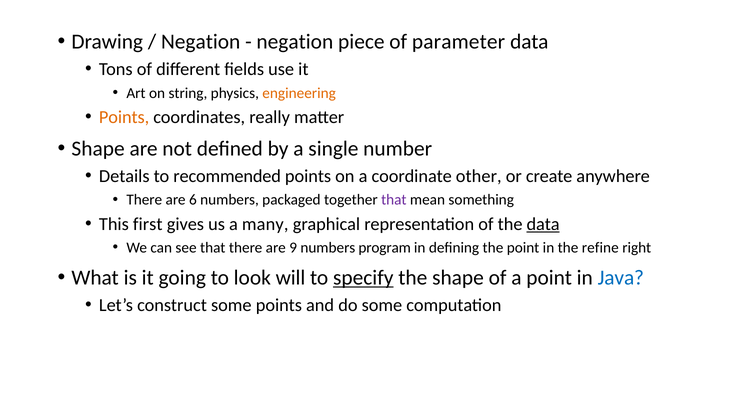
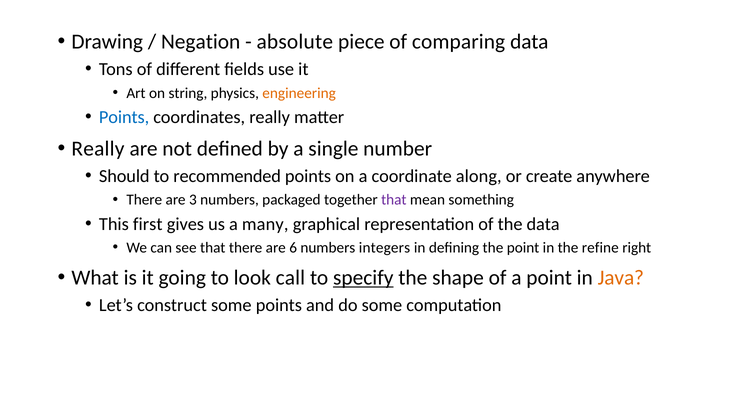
negation: negation -> absolute (295, 42)
parameter: parameter -> comparing (459, 42)
Points colour: orange -> blue (124, 117)
Shape: Shape -> Really (98, 149)
Details: Details -> Should (124, 176)
other: other -> along (479, 176)
6: 6 -> 3 (193, 200)
data underline: present -> none (543, 224)
9: 9 -> 6 (293, 248)
program: program -> integers (385, 248)
will: will -> call (290, 278)
Java colour: blue -> orange (621, 278)
